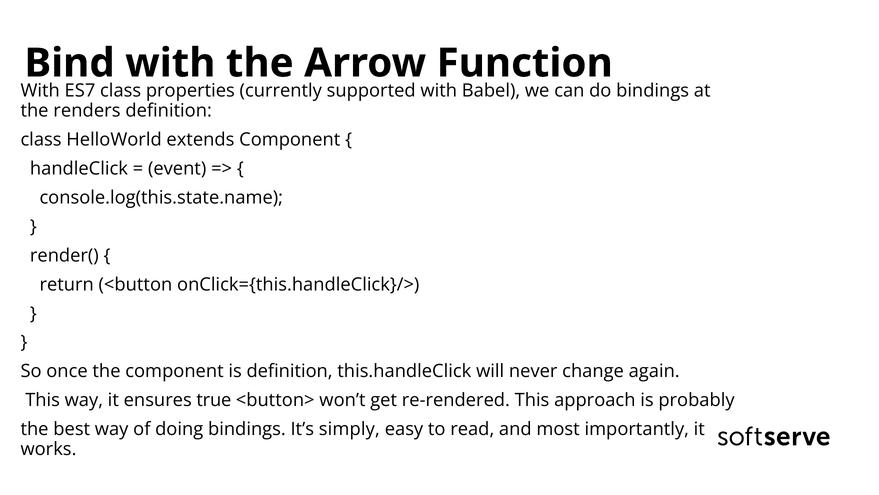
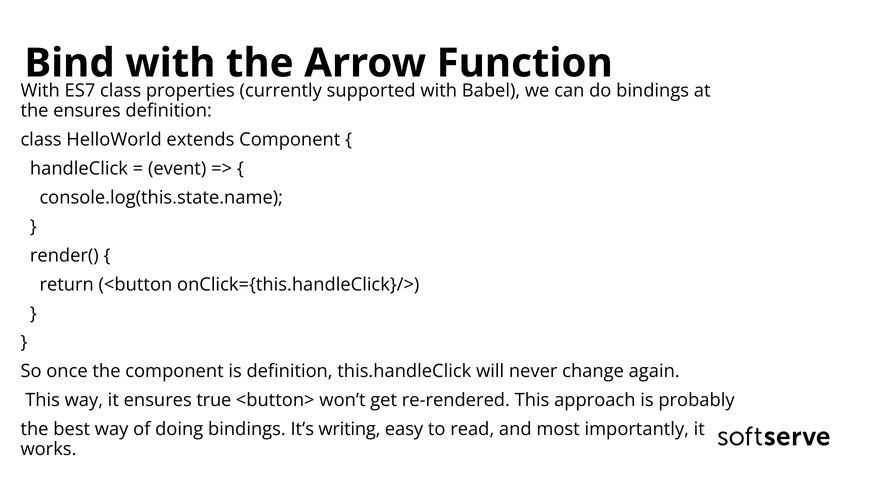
the renders: renders -> ensures (87, 111)
simply: simply -> writing (349, 429)
